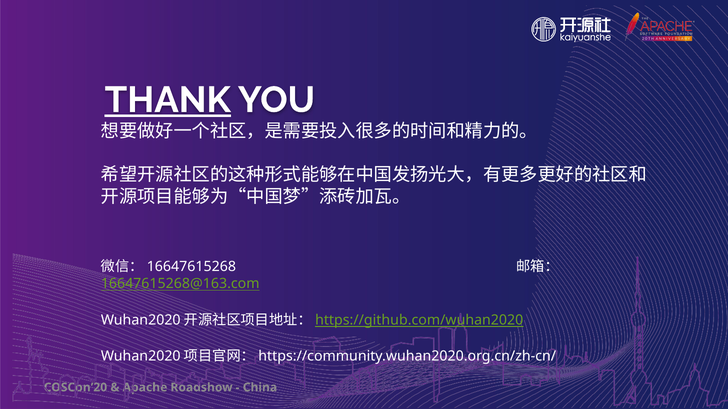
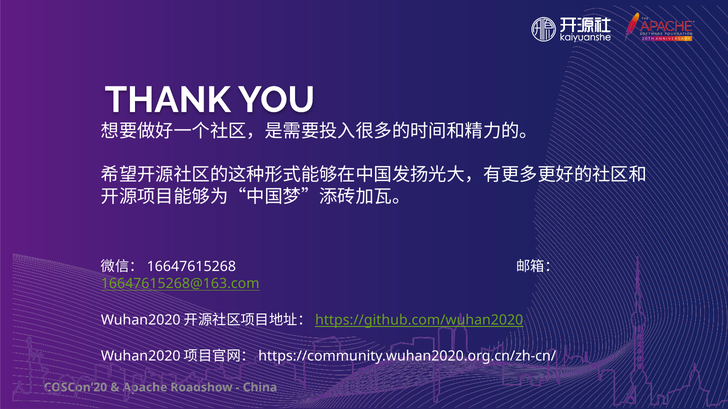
THANK underline: present -> none (168, 100)
